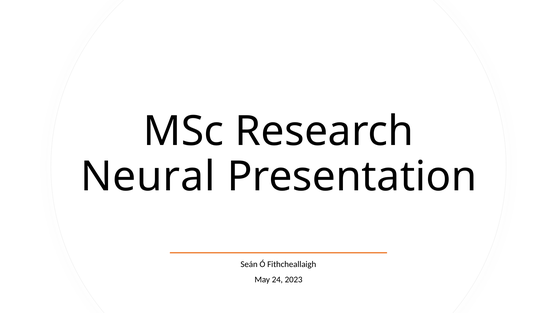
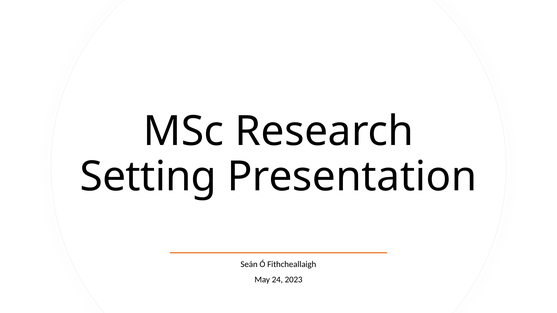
Neural: Neural -> Setting (148, 177)
